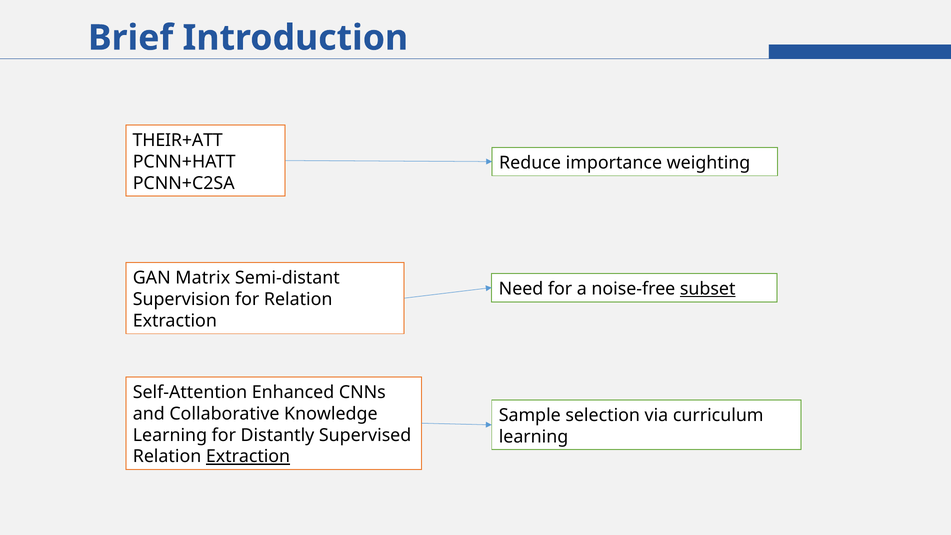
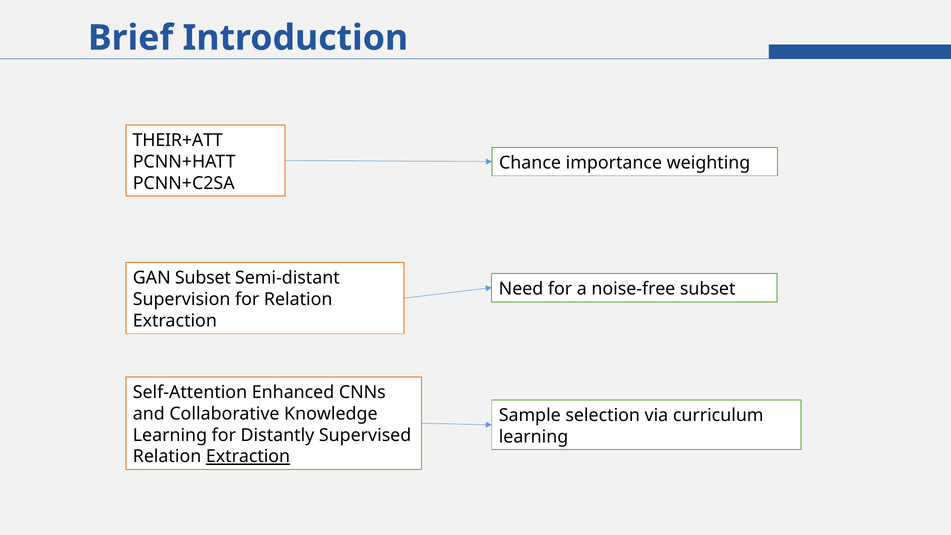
Reduce: Reduce -> Chance (530, 163)
GAN Matrix: Matrix -> Subset (203, 278)
subset underline: present -> none (708, 289)
